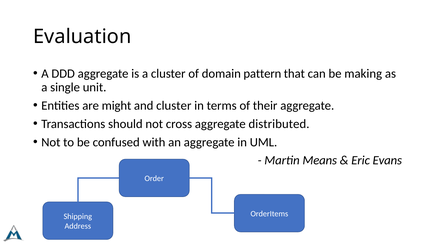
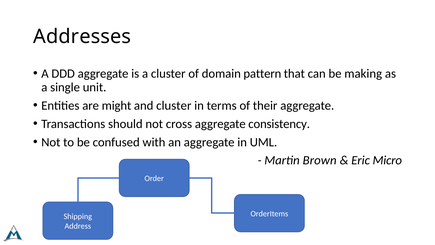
Evaluation: Evaluation -> Addresses (82, 37)
distributed: distributed -> consistency (279, 124)
Means: Means -> Brown (320, 160)
Evans: Evans -> Micro (387, 160)
